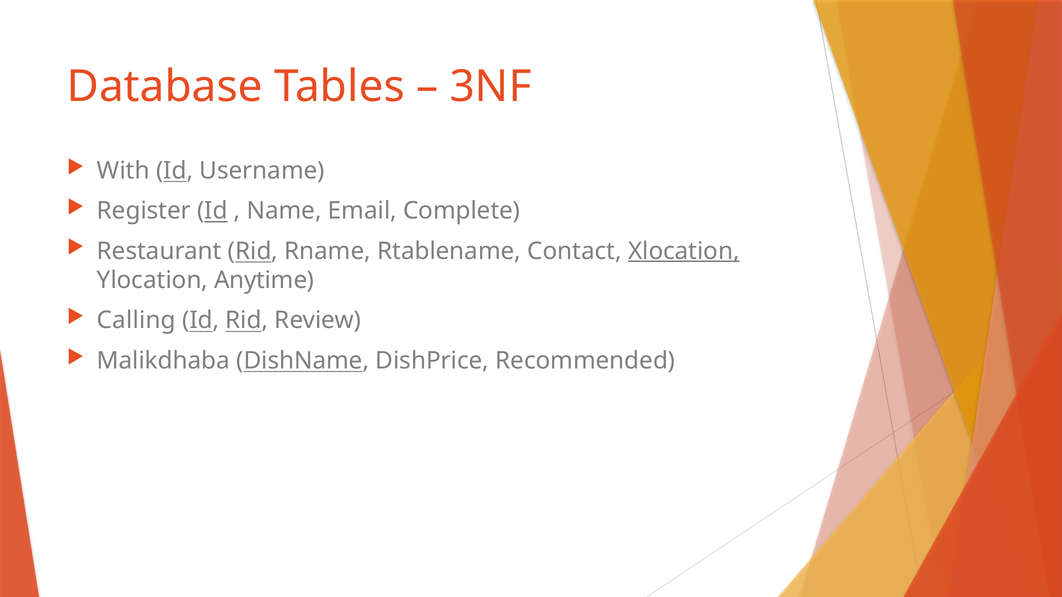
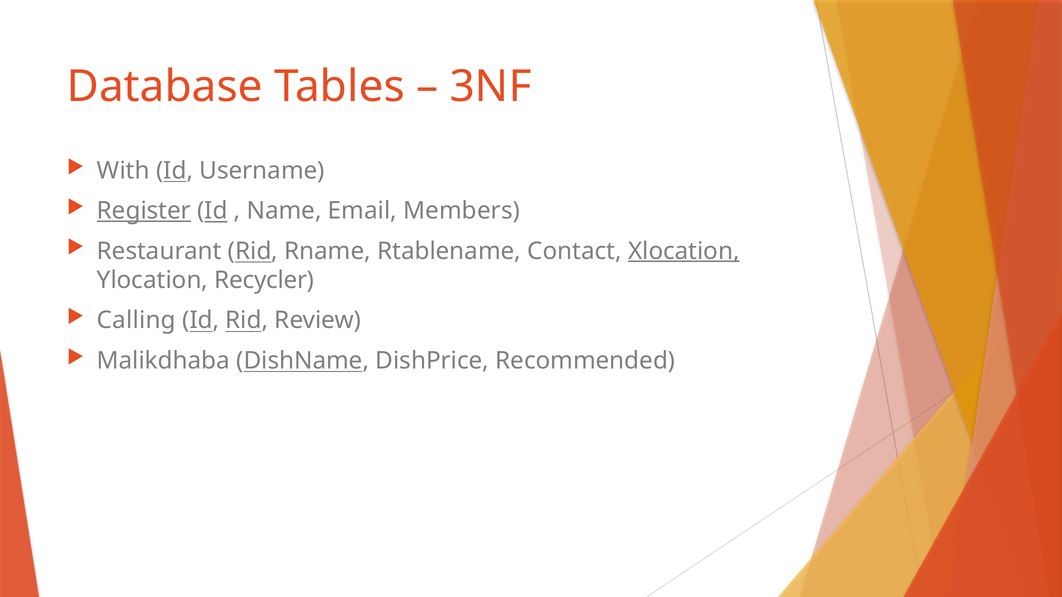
Register underline: none -> present (144, 211)
Complete: Complete -> Members (462, 211)
Anytime: Anytime -> Recycler (264, 280)
